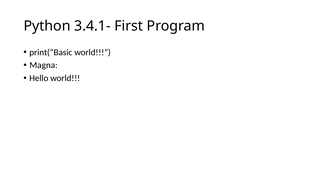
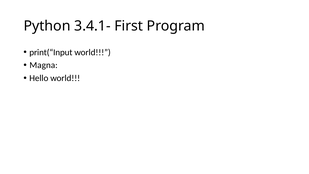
print(“Basic: print(“Basic -> print(“Input (51, 52)
